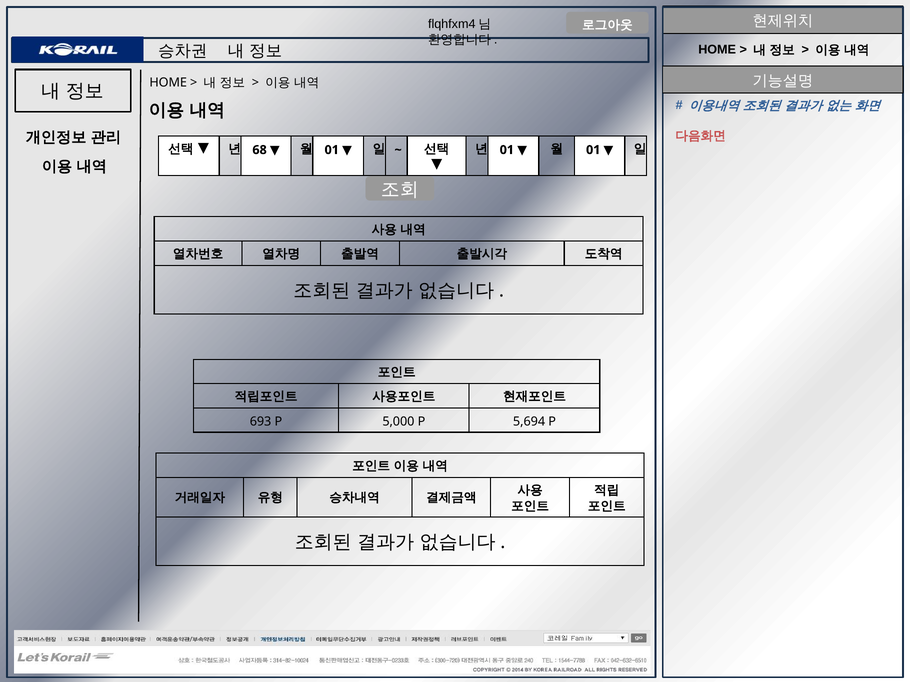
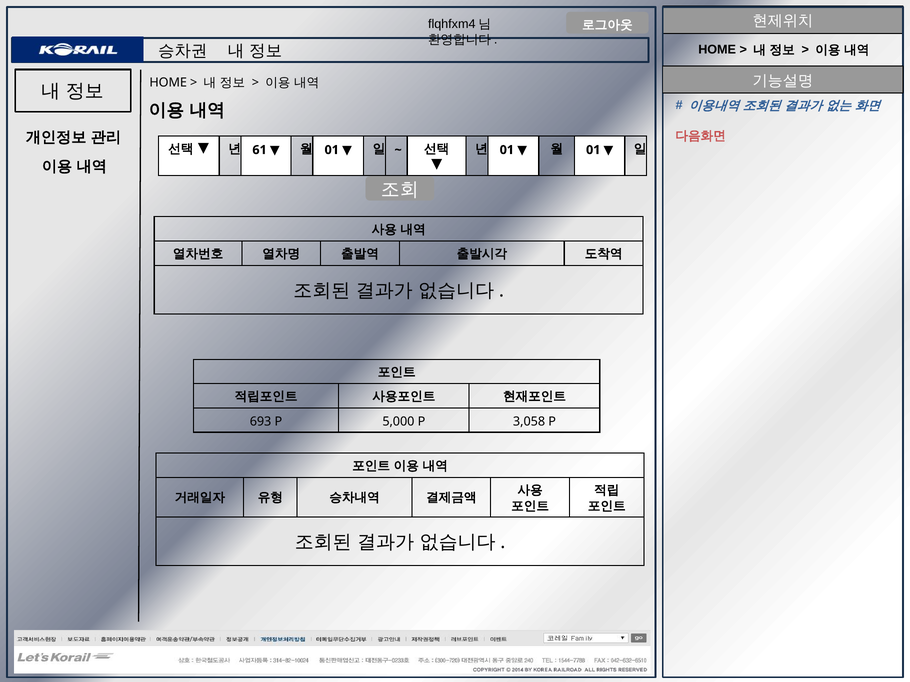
68: 68 -> 61 (260, 150)
5,694: 5,694 -> 3,058 (529, 422)
